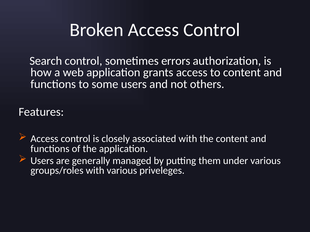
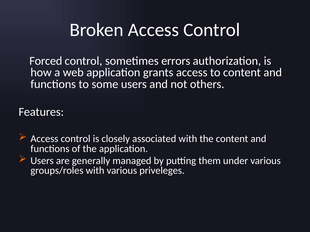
Search: Search -> Forced (46, 61)
